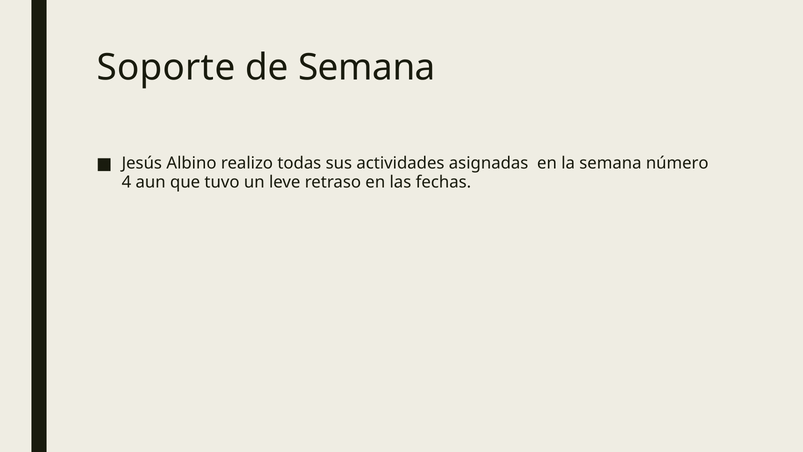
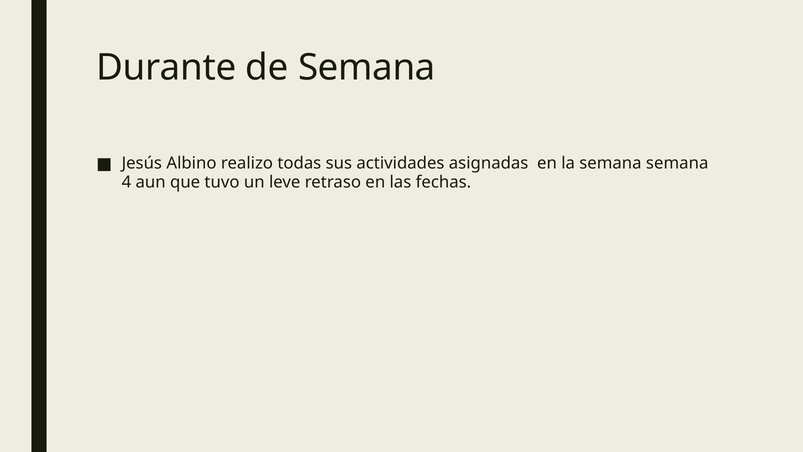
Soporte: Soporte -> Durante (166, 67)
semana número: número -> semana (677, 163)
